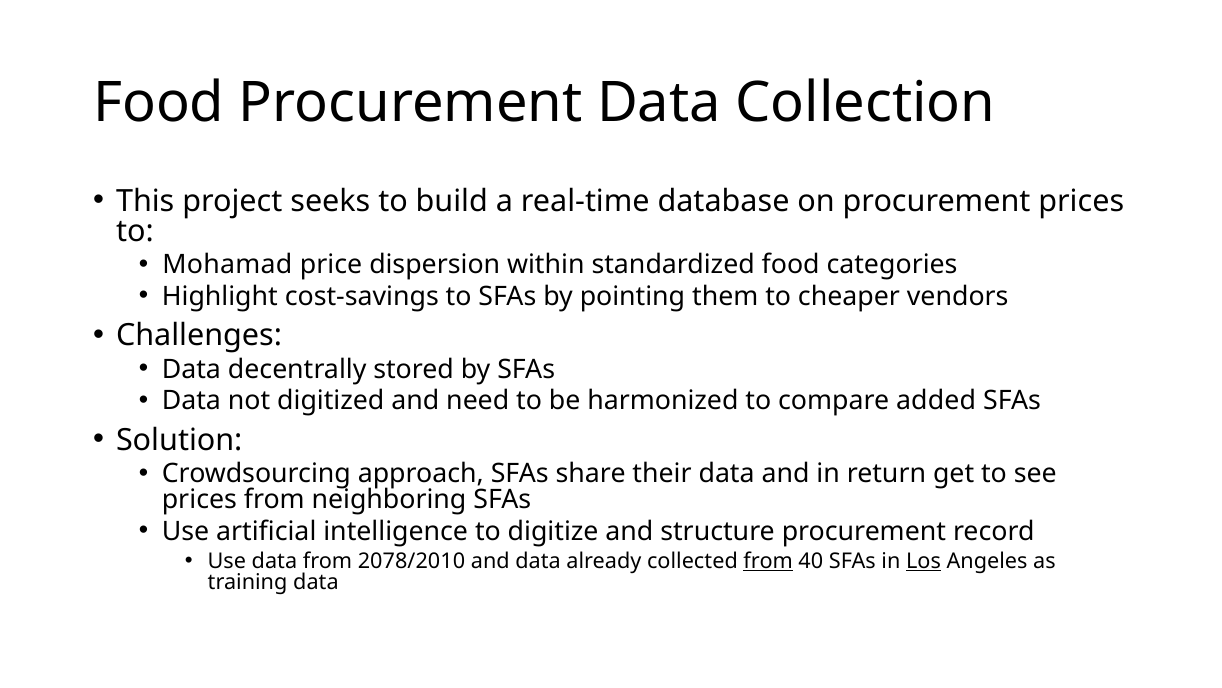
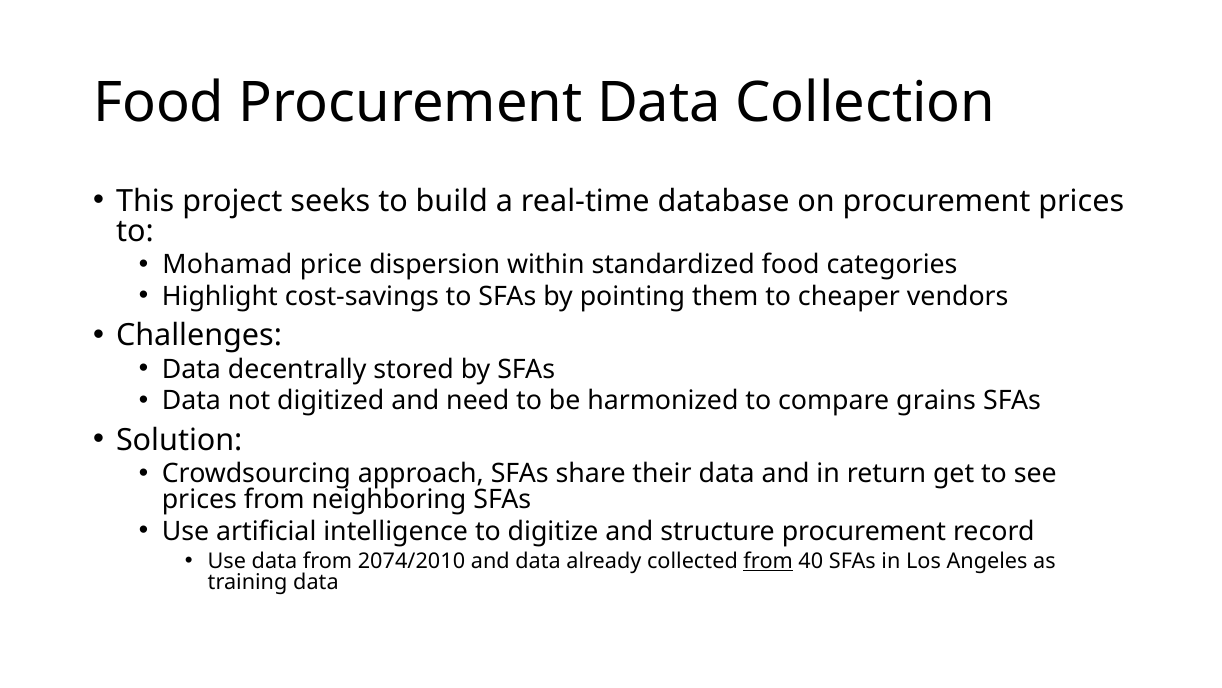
added: added -> grains (936, 401)
2078/2010: 2078/2010 -> 2074/2010 (411, 561)
Los underline: present -> none (924, 561)
